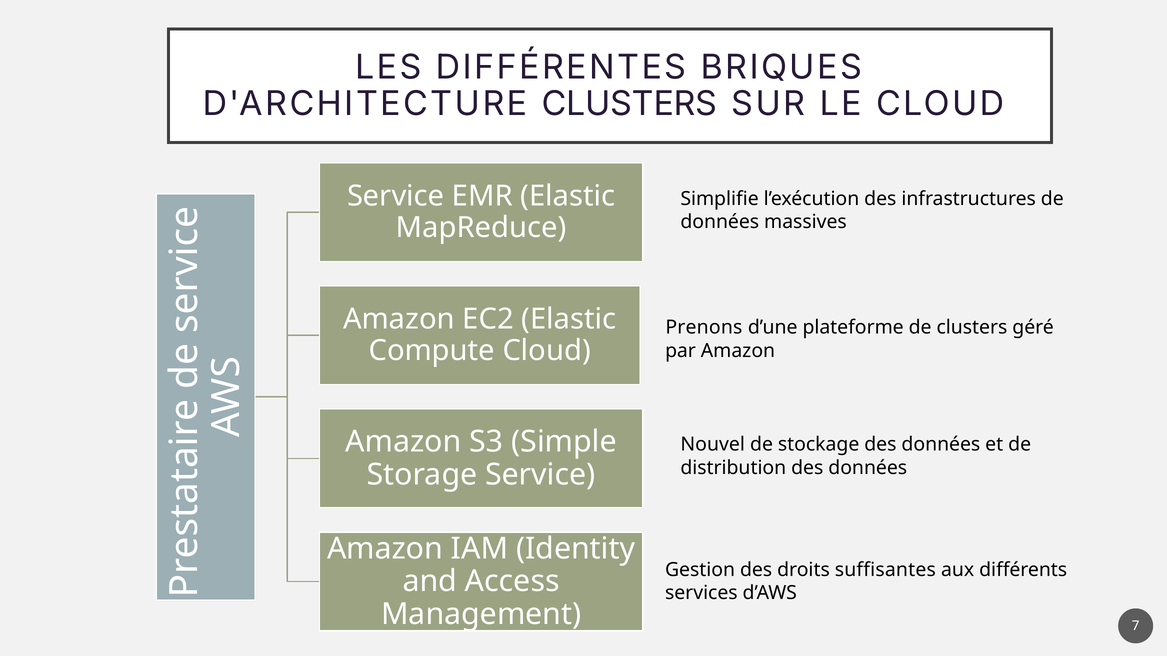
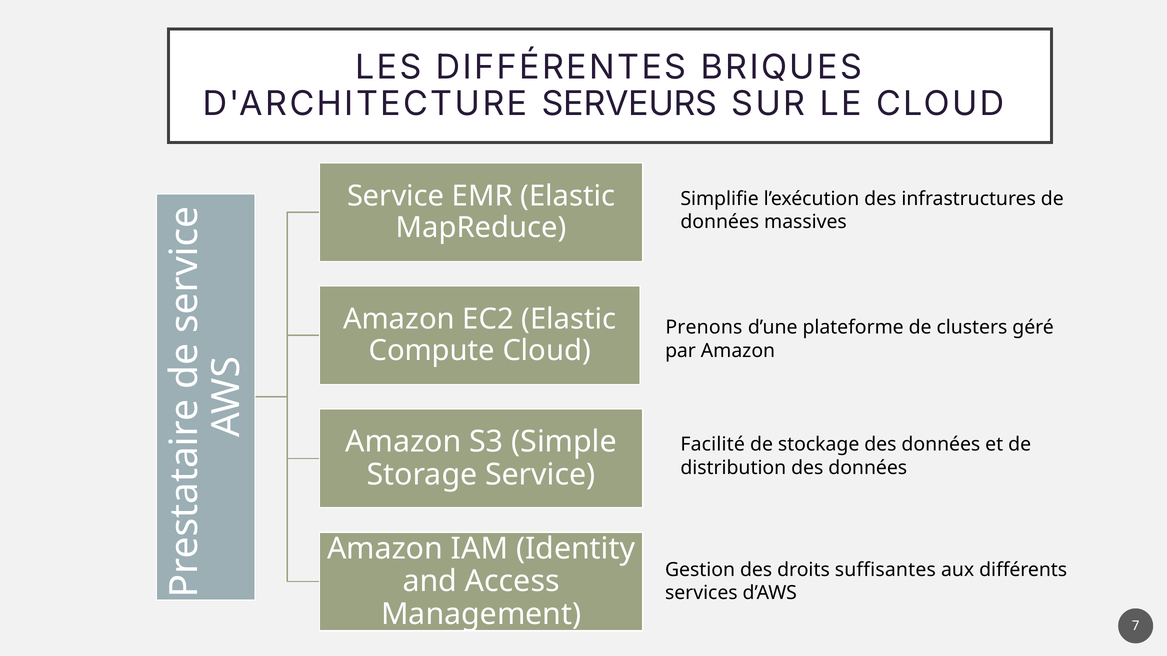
D'ARCHITECTURE CLUSTERS: CLUSTERS -> SERVEURS (629, 104)
Nouvel: Nouvel -> Facilité (713, 445)
